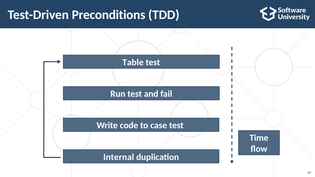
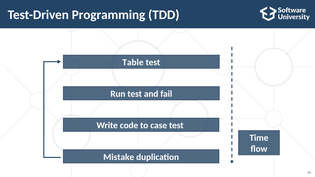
Preconditions: Preconditions -> Programming (109, 15)
Internal: Internal -> Mistake (119, 157)
